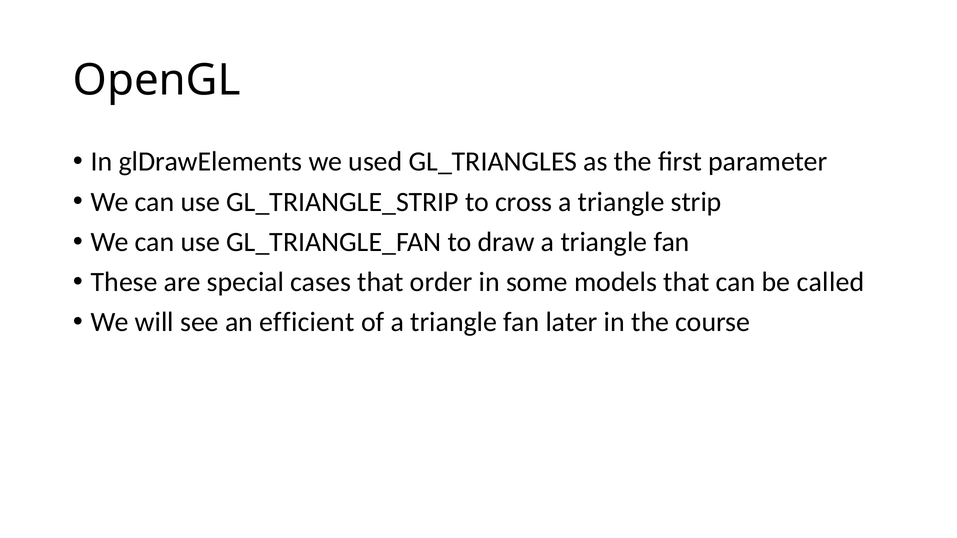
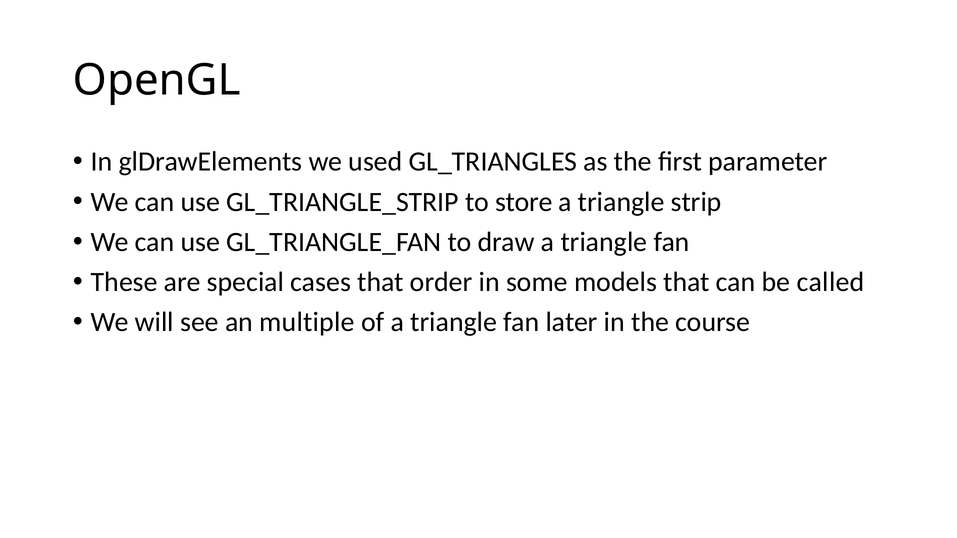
cross: cross -> store (524, 202)
efficient: efficient -> multiple (307, 322)
